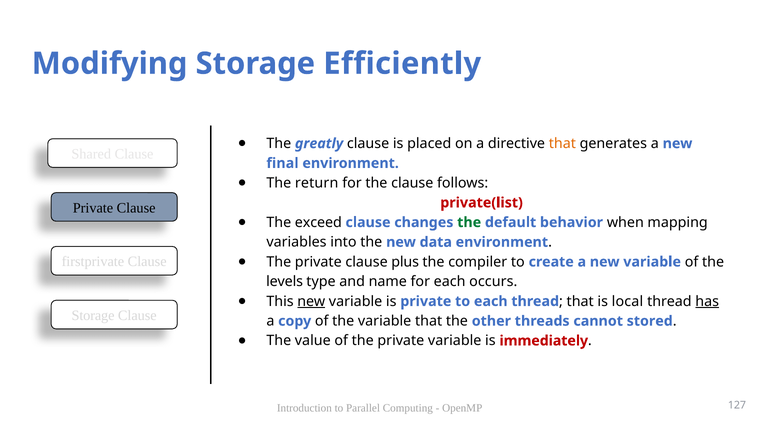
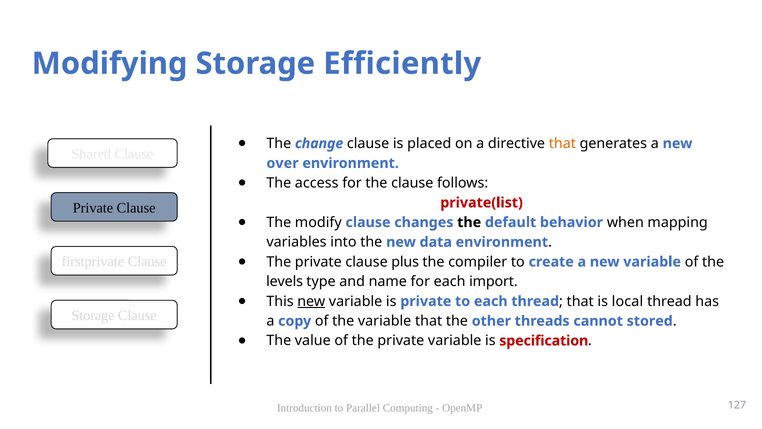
greatly: greatly -> change (319, 143)
final: final -> over (282, 163)
return: return -> access (317, 183)
exceed: exceed -> modify (318, 222)
the colour: green -> black (469, 222)
occurs: occurs -> import (493, 281)
has underline: present -> none (707, 301)
immediately: immediately -> specification (544, 340)
